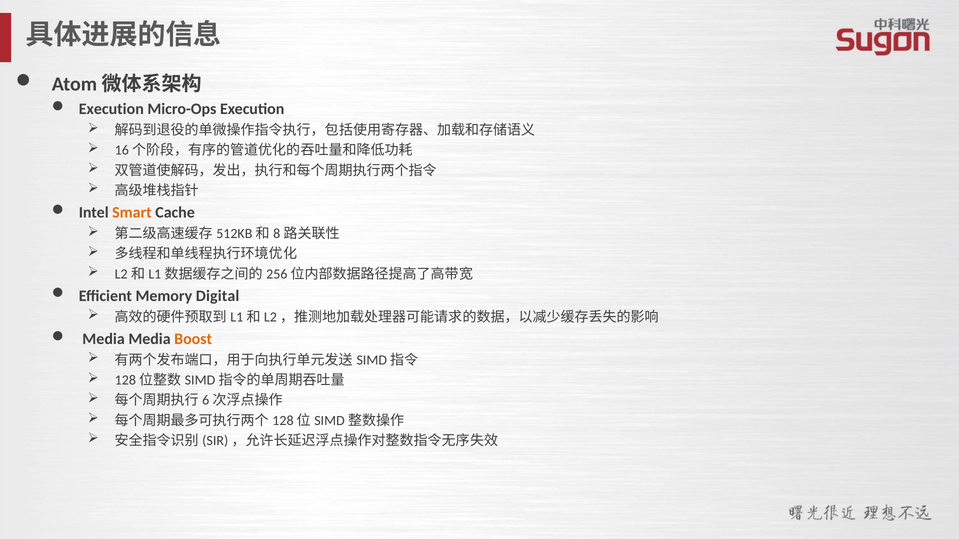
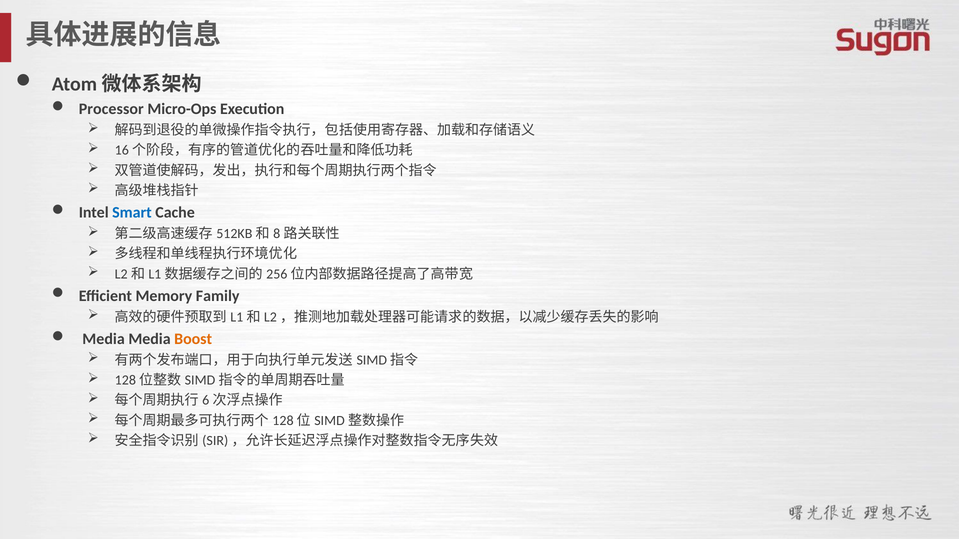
Execution: Execution -> Processor (111, 109)
Smart colour: orange -> blue (132, 213)
Digital: Digital -> Family (218, 296)
